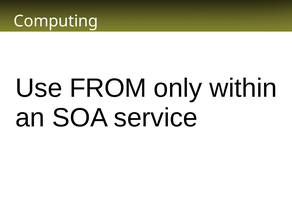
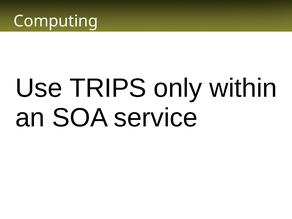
FROM: FROM -> TRIPS (108, 88)
